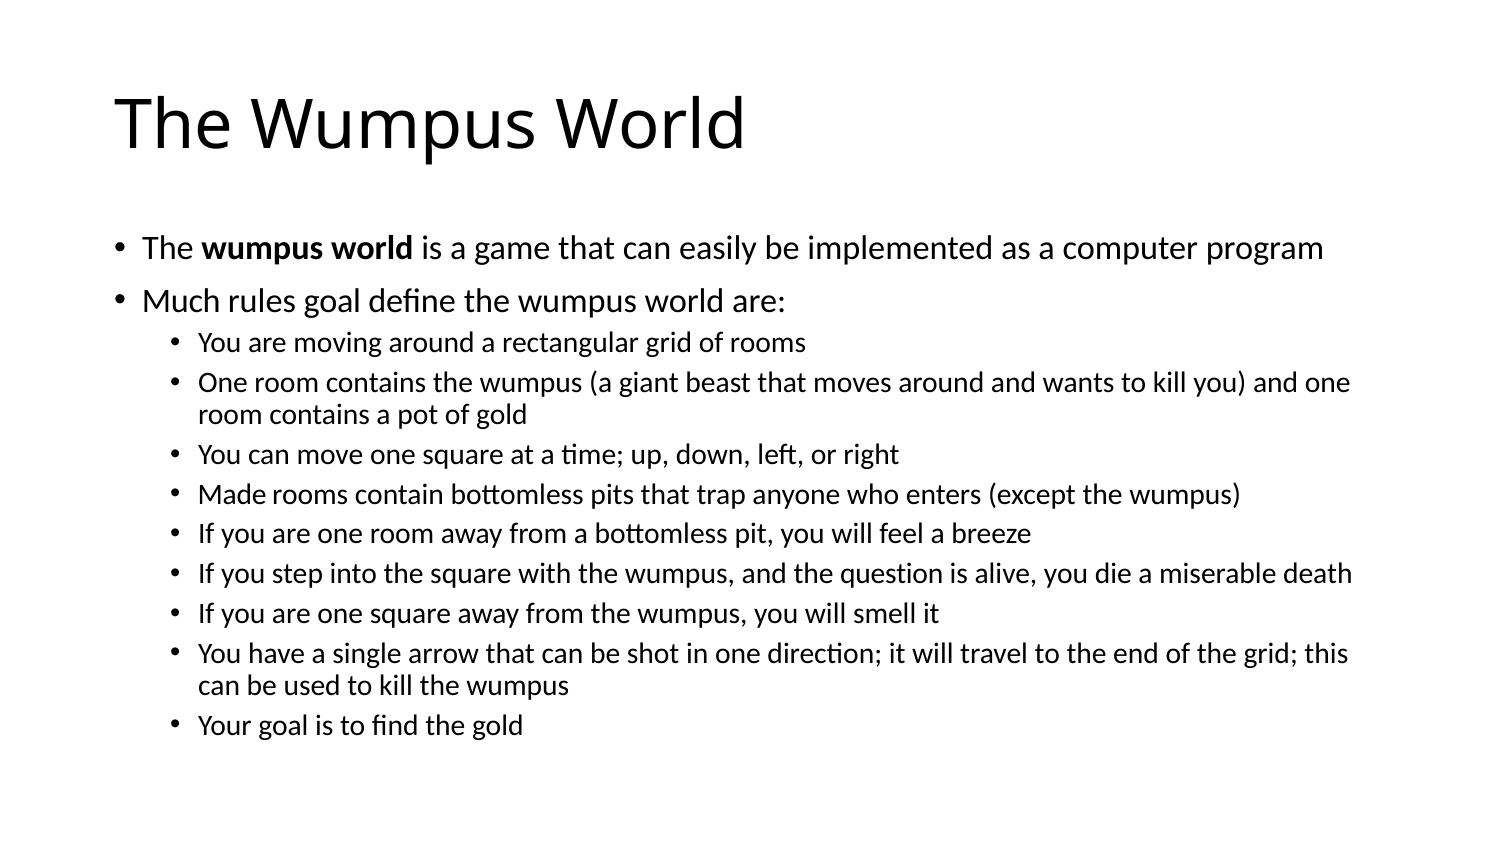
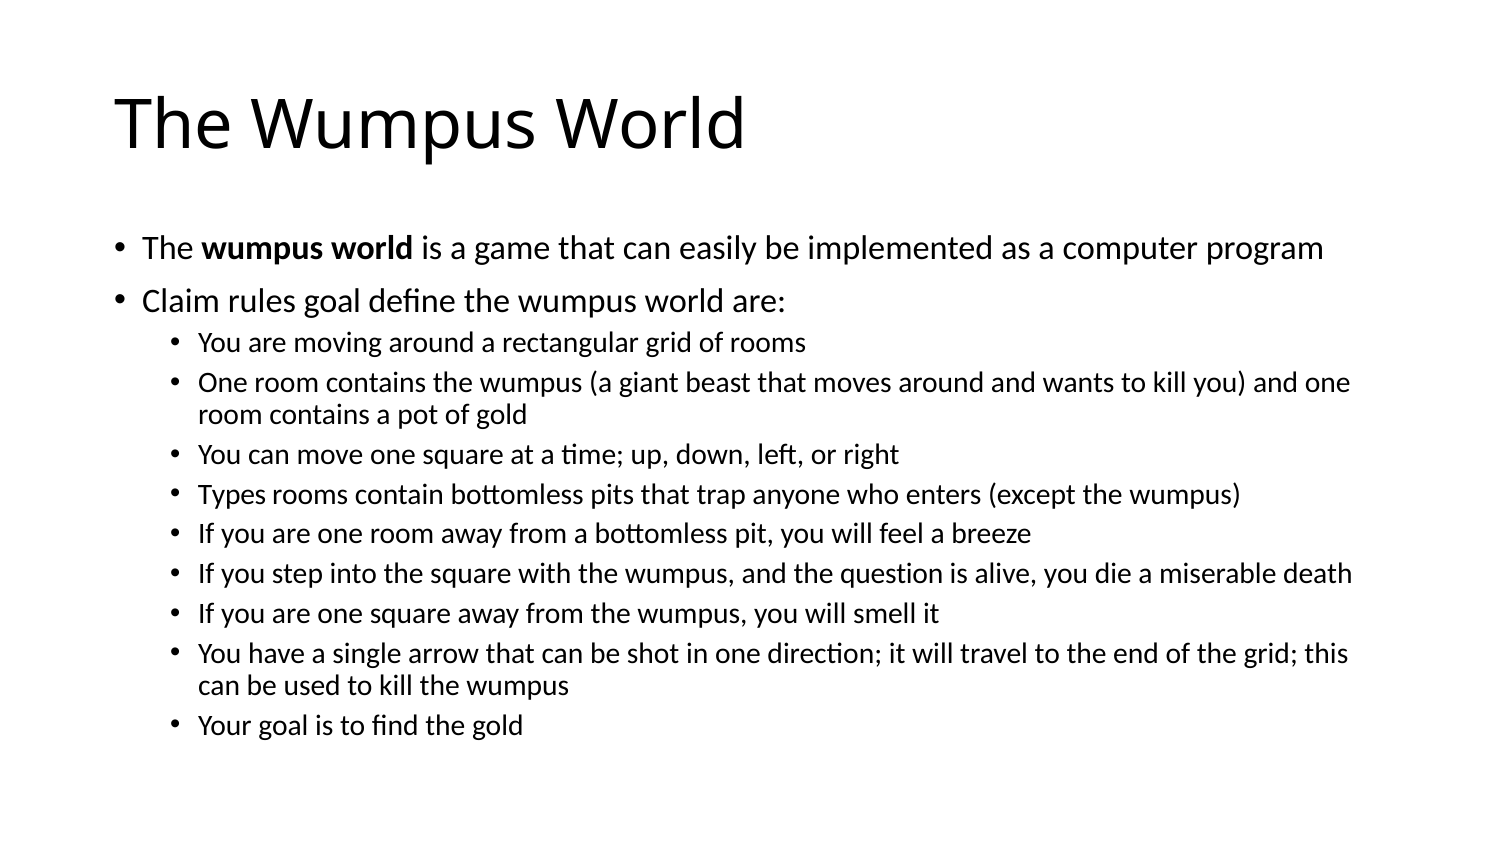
Much: Much -> Claim (181, 301)
Made: Made -> Types (232, 494)
